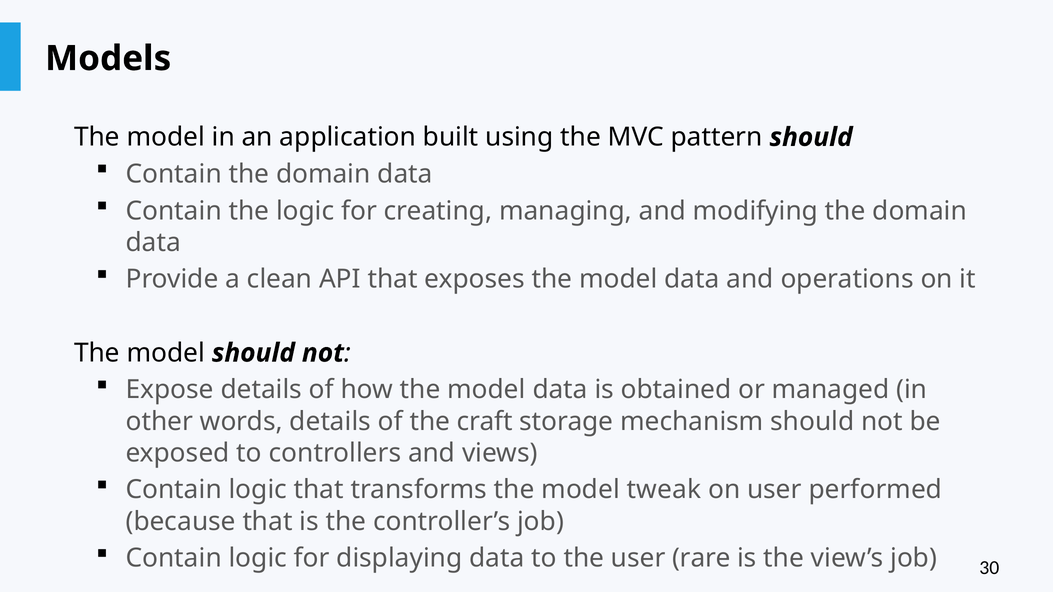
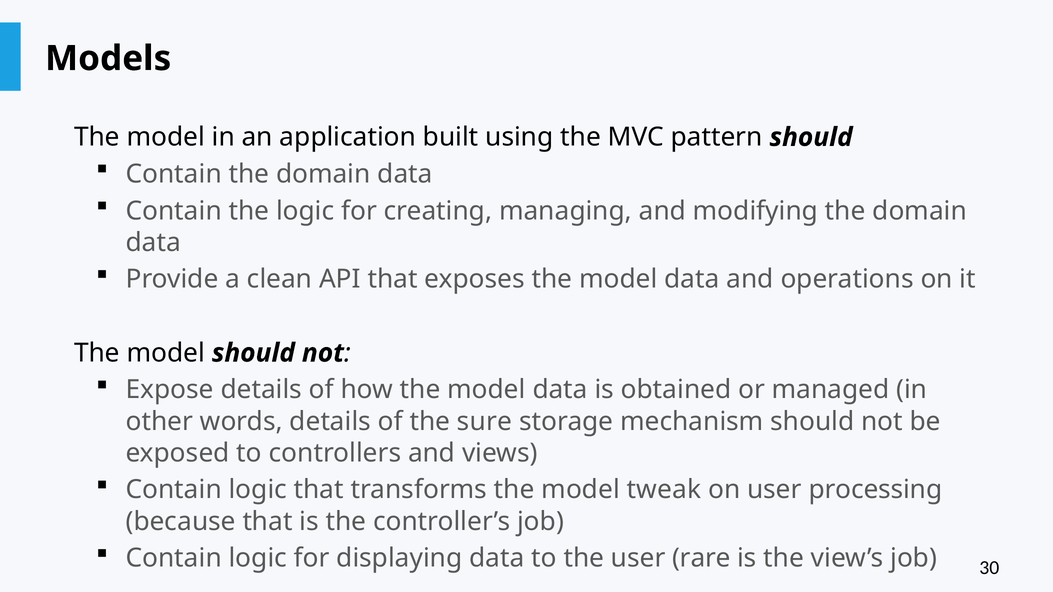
craft: craft -> sure (484, 422)
performed: performed -> processing (875, 490)
